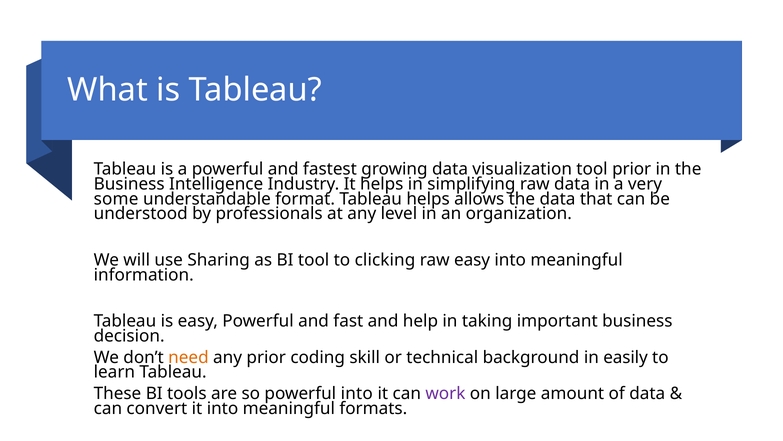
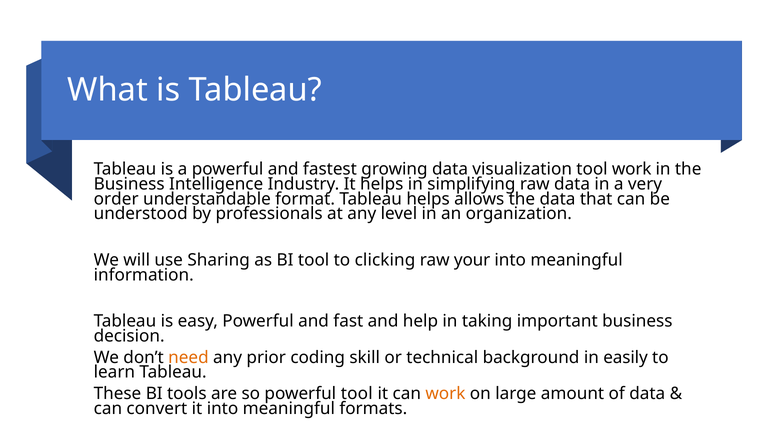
tool prior: prior -> work (632, 169)
some: some -> order (116, 199)
raw easy: easy -> your (472, 260)
powerful into: into -> tool (357, 393)
work colour: purple -> orange (445, 393)
